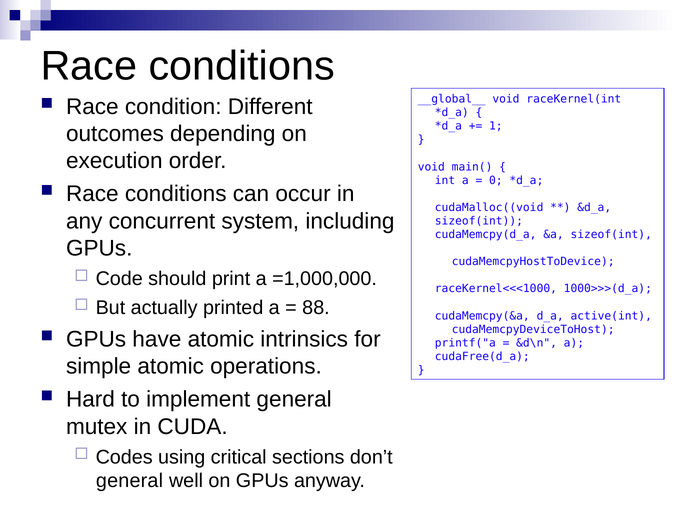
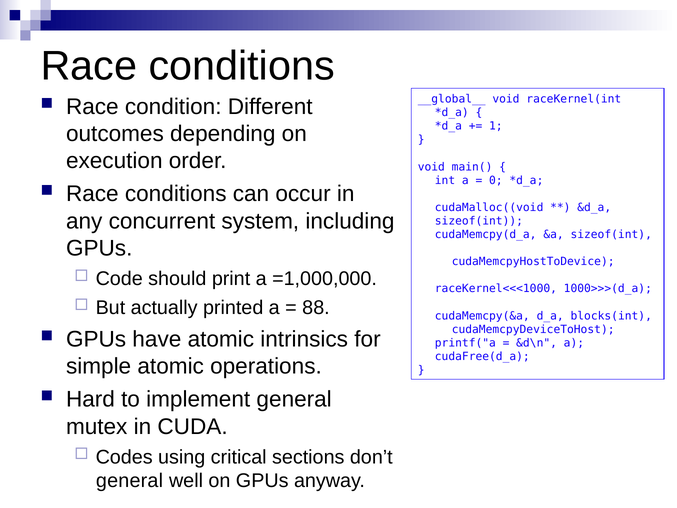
active(int: active(int -> blocks(int (611, 316)
